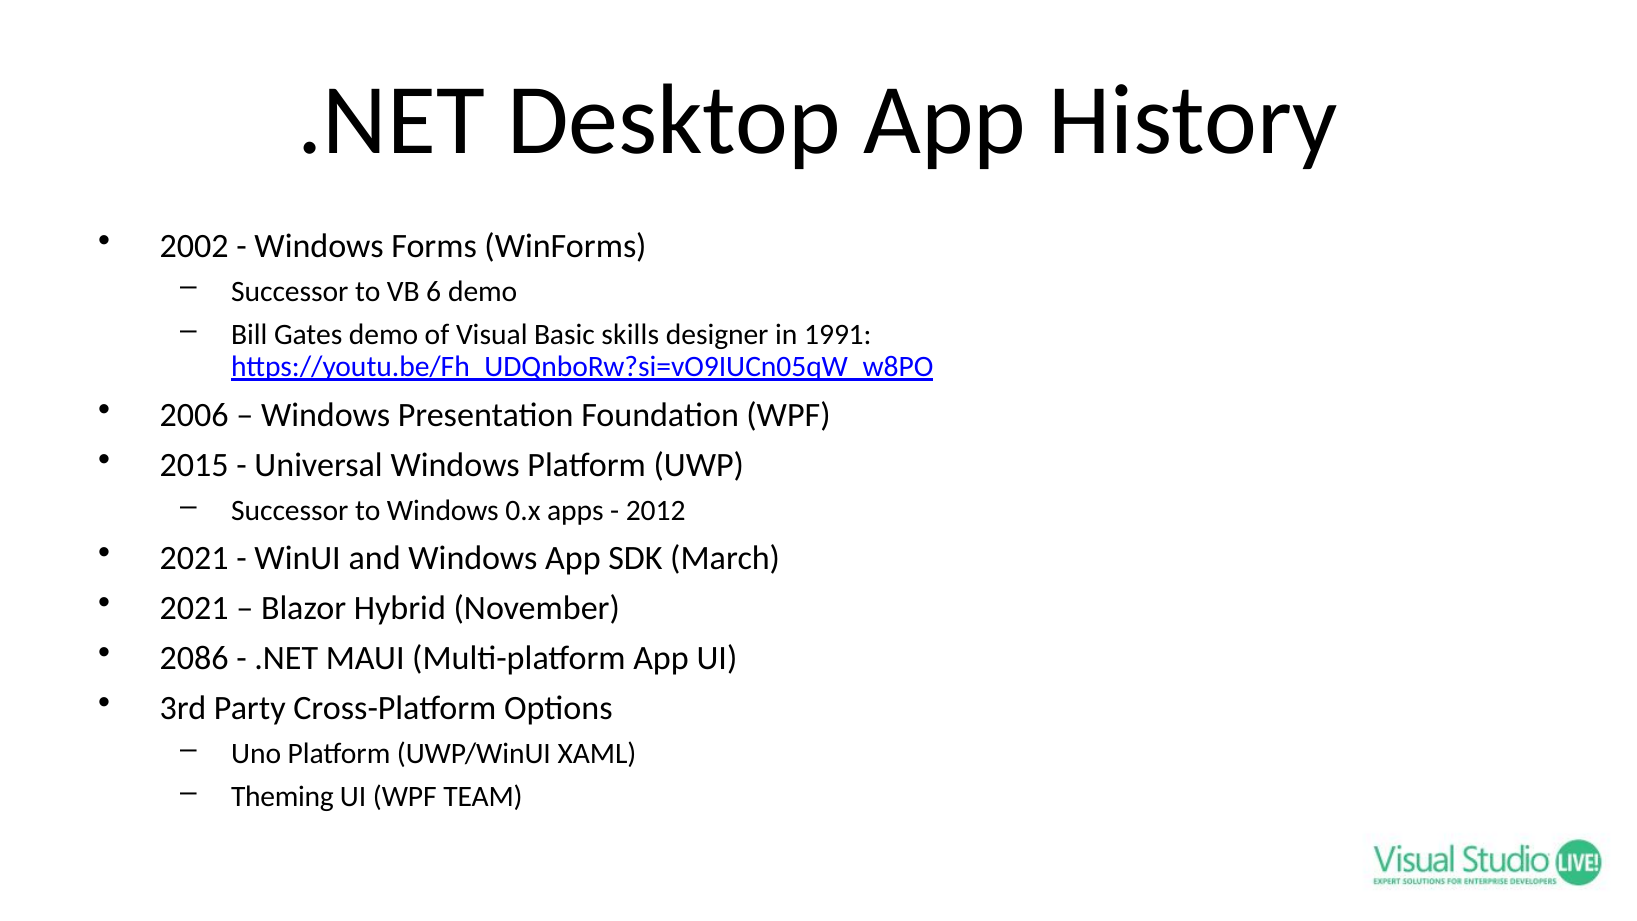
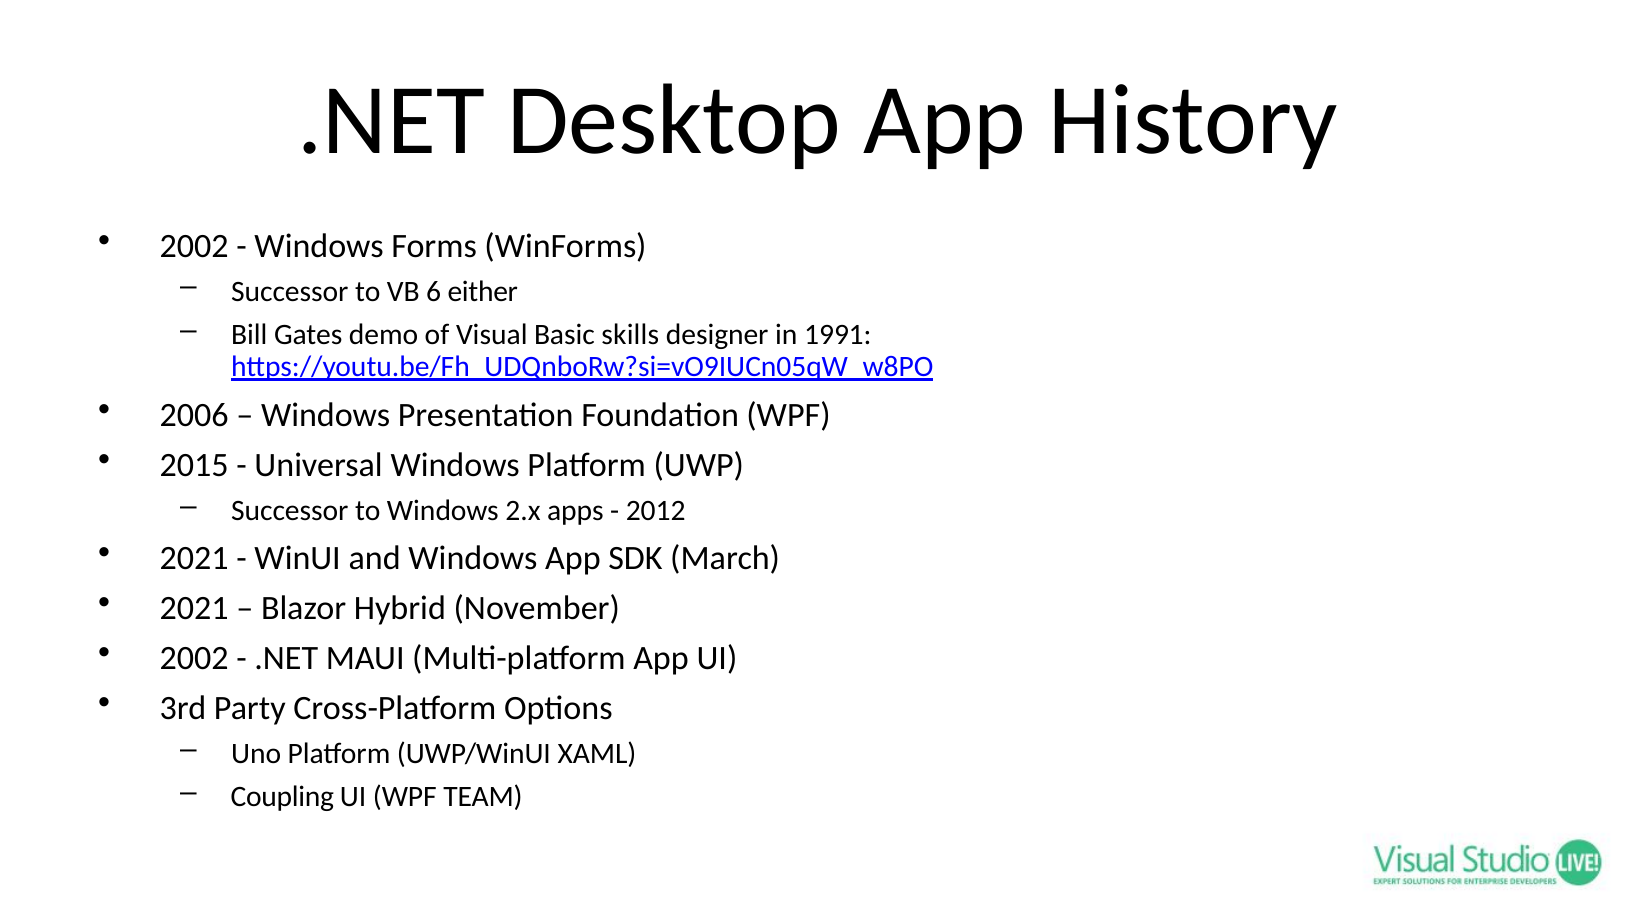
6 demo: demo -> either (483, 291)
0.x: 0.x -> 2.x (523, 510)
2086: 2086 -> 2002 (194, 658)
Theming: Theming -> Coupling (282, 797)
